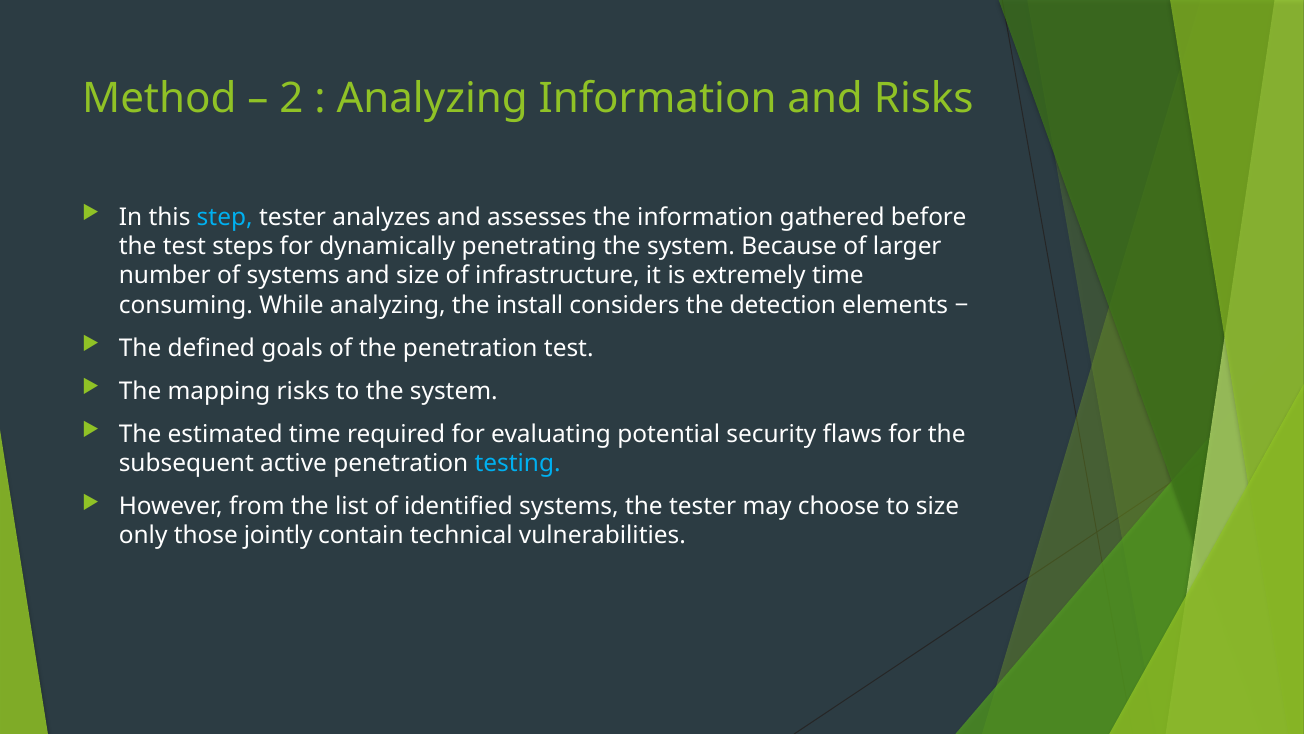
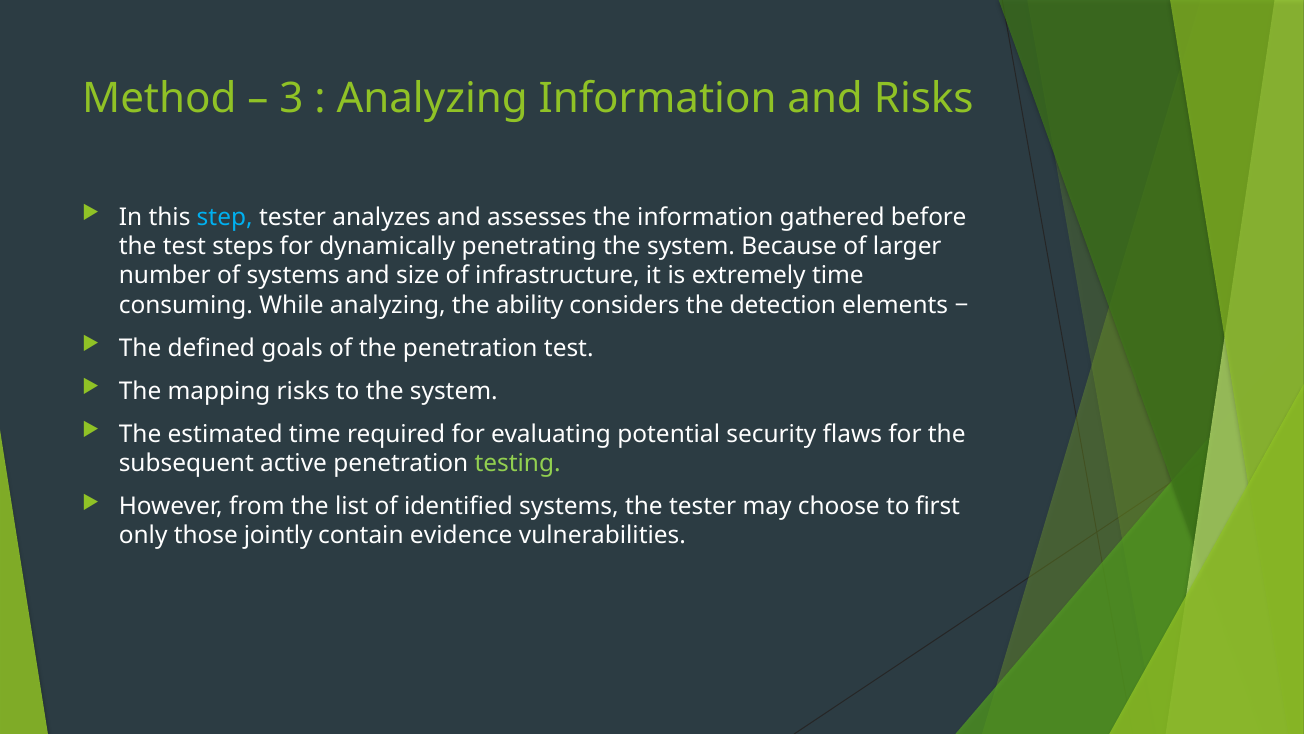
2: 2 -> 3 (291, 98)
install: install -> ability (530, 305)
testing colour: light blue -> light green (518, 463)
to size: size -> first (938, 506)
technical: technical -> evidence (461, 535)
